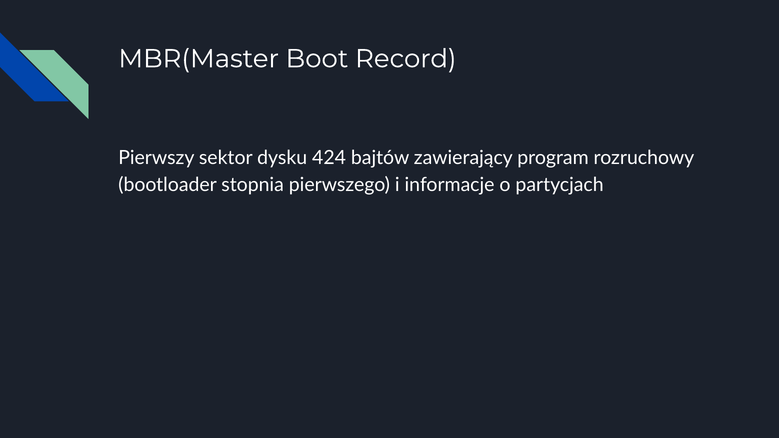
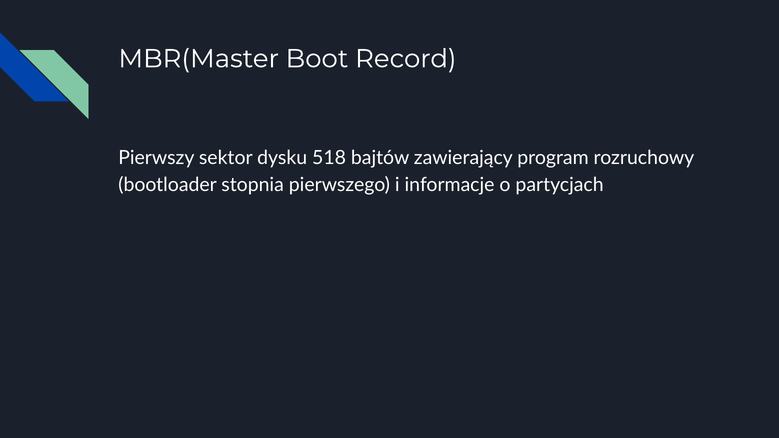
424: 424 -> 518 (329, 158)
